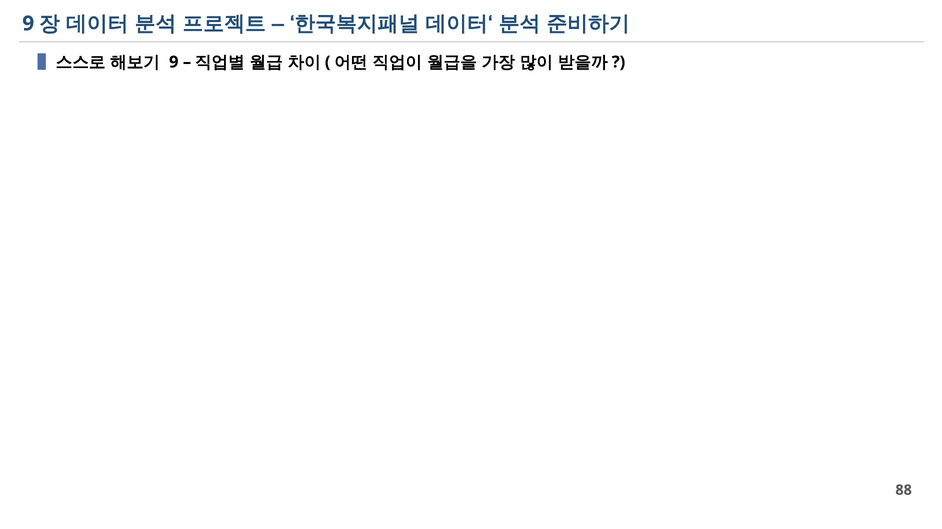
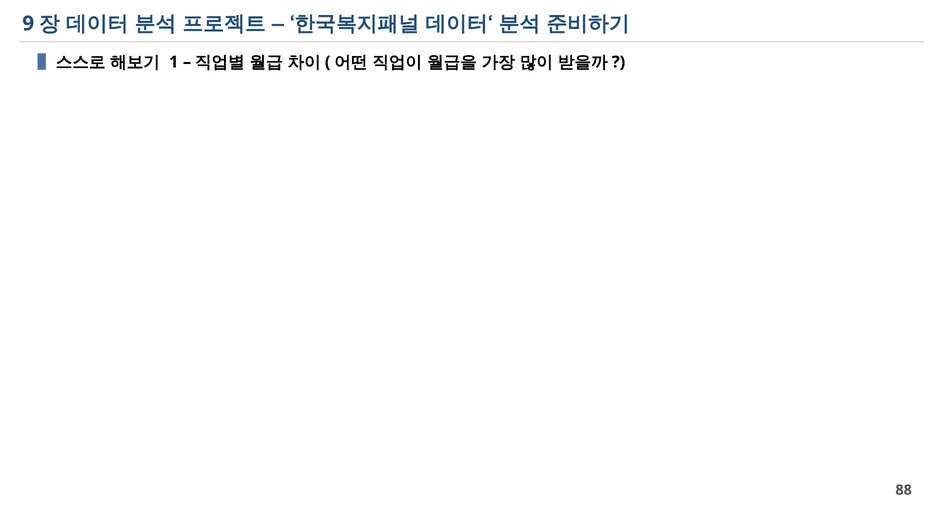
9: 9 -> 1 (174, 62)
